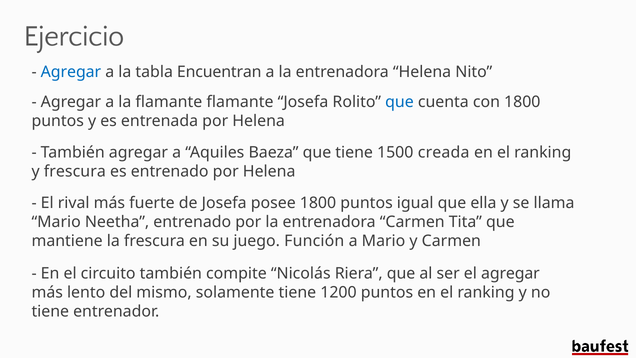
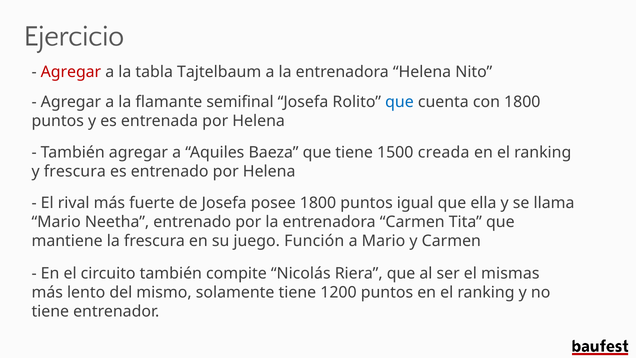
Agregar colour: blue -> red (71, 72)
Encuentran: Encuentran -> Tajtelbaum (219, 72)
flamante flamante: flamante -> semifinal (240, 102)
el agregar: agregar -> mismas (510, 273)
